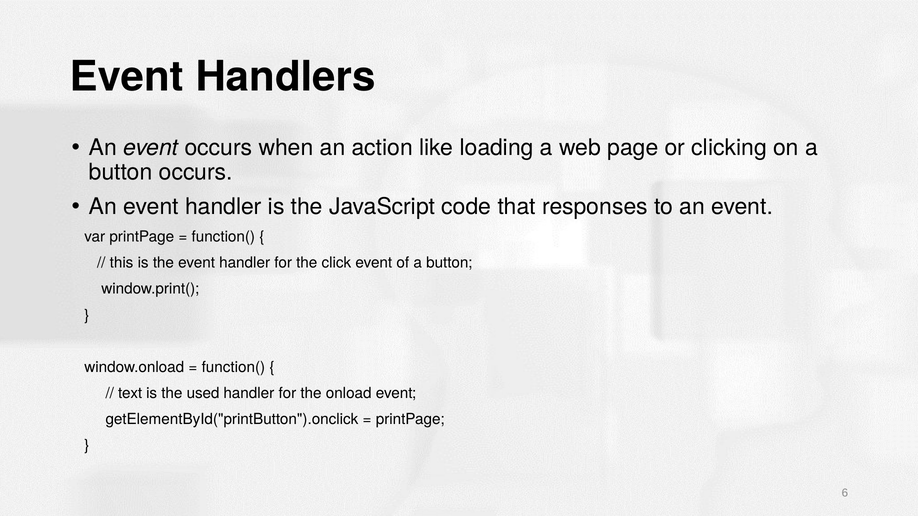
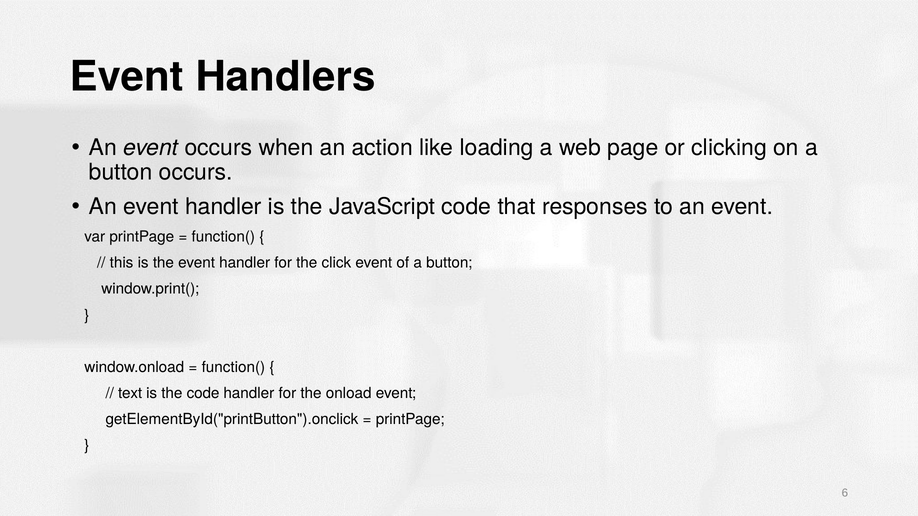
the used: used -> code (203, 393)
